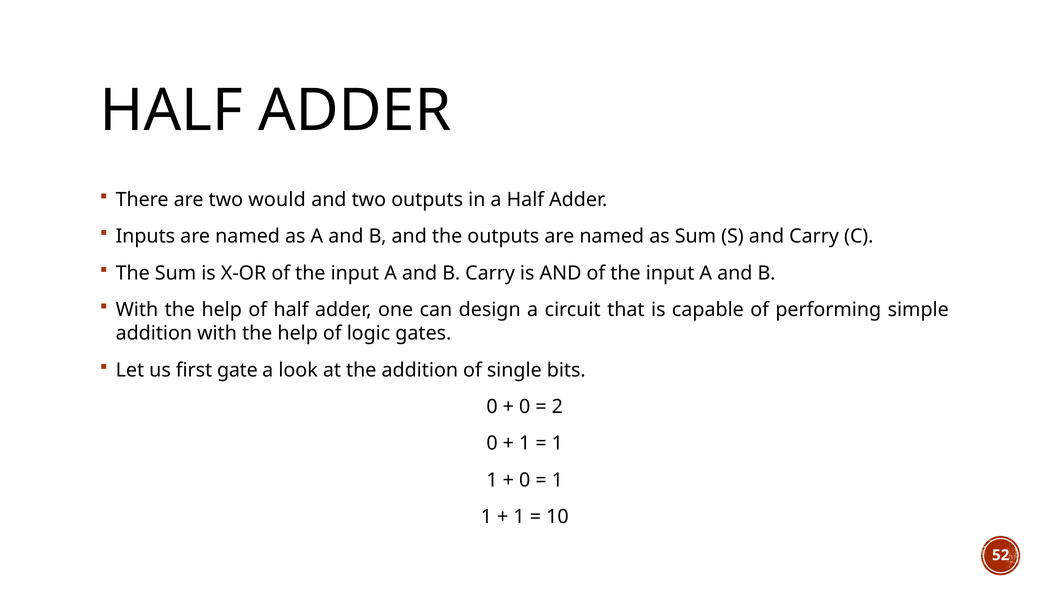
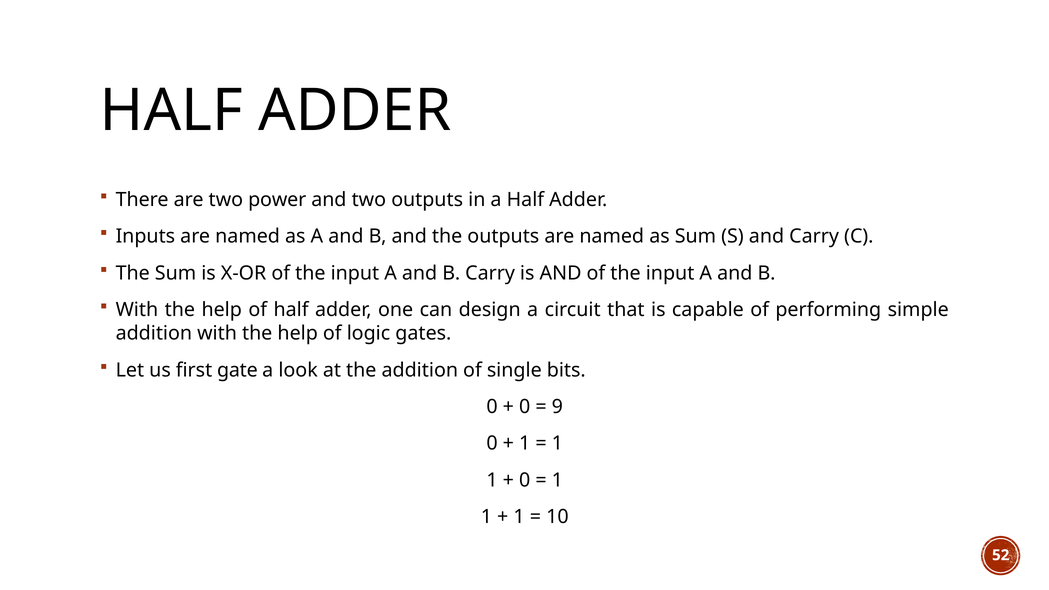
would: would -> power (277, 200)
2: 2 -> 9 (557, 407)
